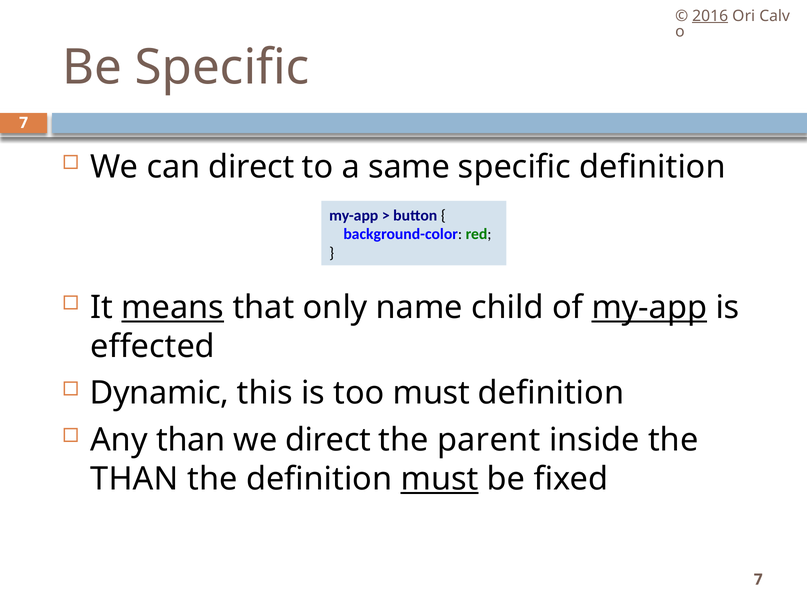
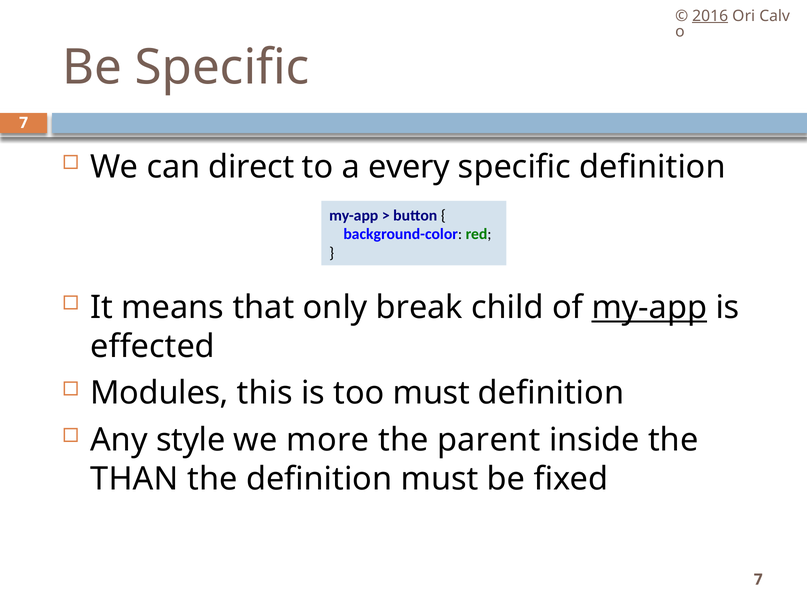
same: same -> every (409, 167)
means underline: present -> none (173, 308)
name: name -> break (419, 308)
Dynamic: Dynamic -> Modules (159, 393)
Any than: than -> style (191, 440)
we direct: direct -> more (328, 440)
must underline: present -> none (440, 479)
